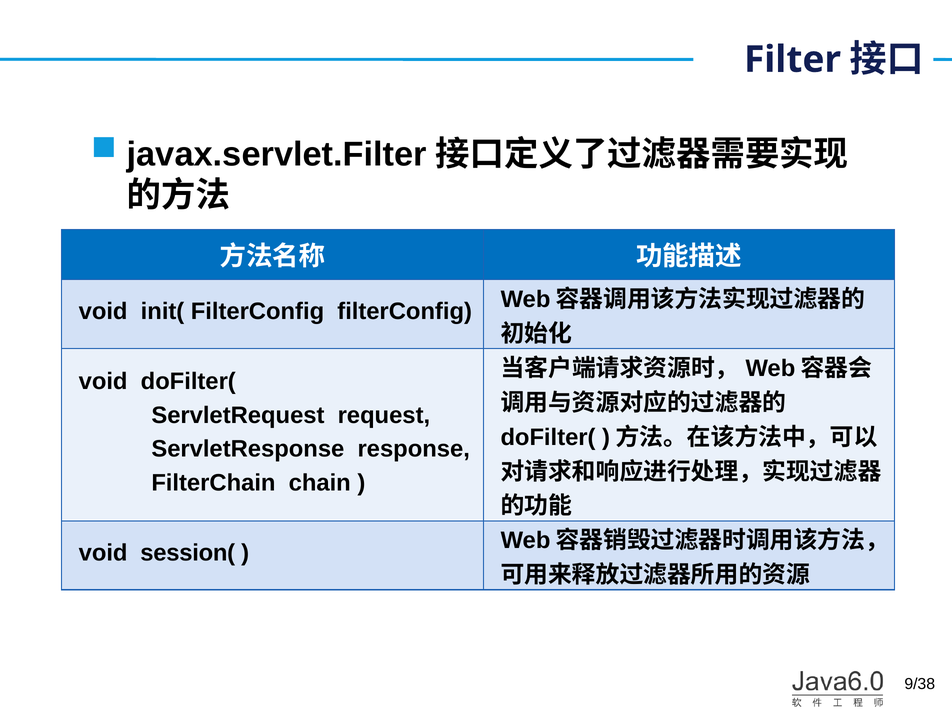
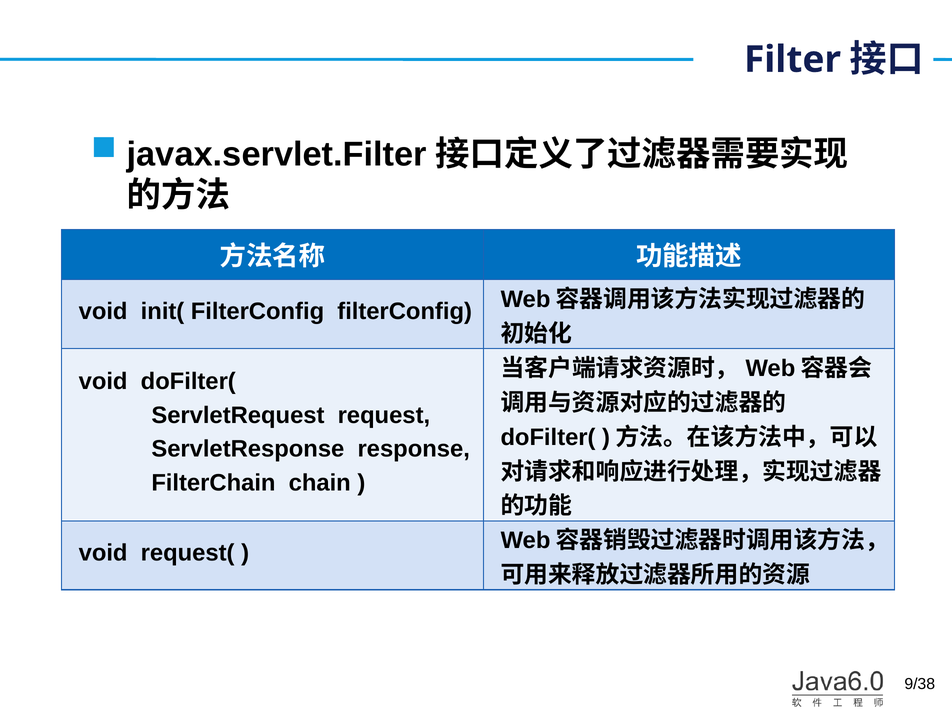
session(: session( -> request( (188, 553)
